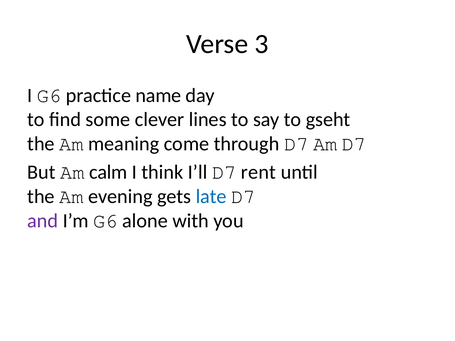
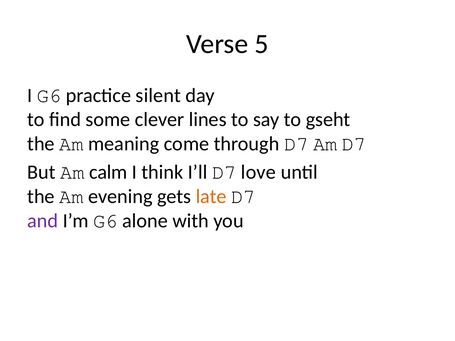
3: 3 -> 5 (262, 44)
name: name -> silent (158, 95)
rent: rent -> love (258, 172)
late colour: blue -> orange (211, 197)
